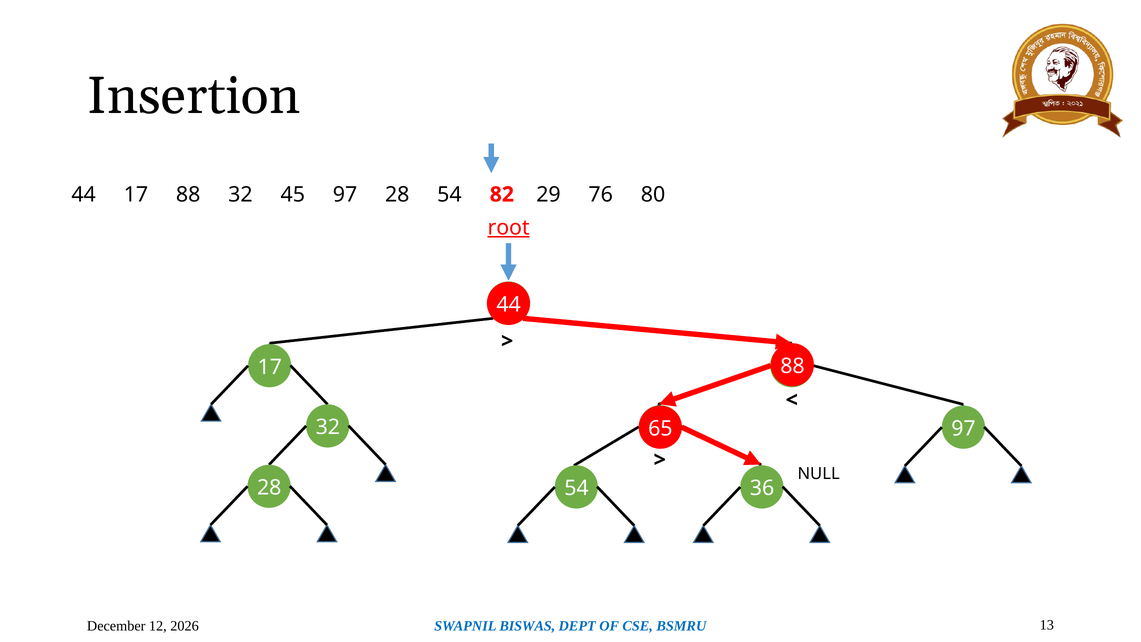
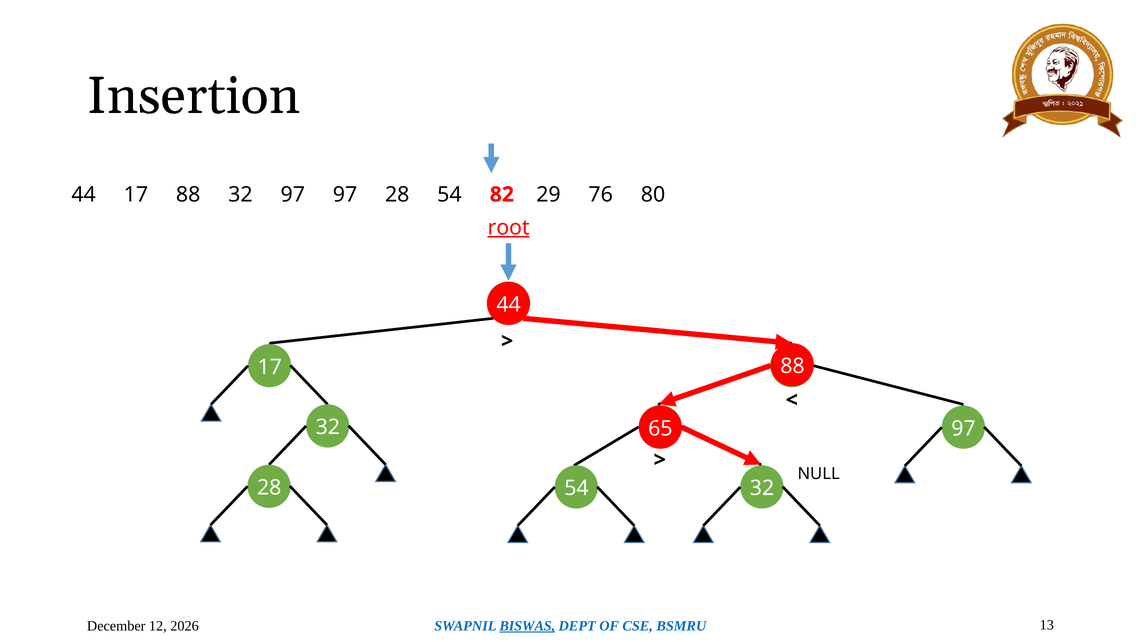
32 45: 45 -> 97 (293, 194)
54 36: 36 -> 32 (762, 488)
BISWAS underline: none -> present (527, 626)
